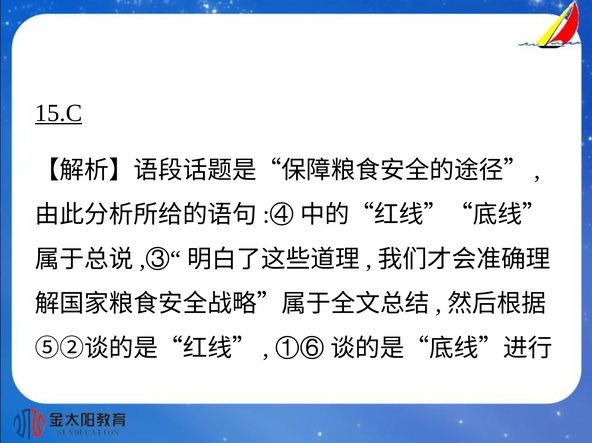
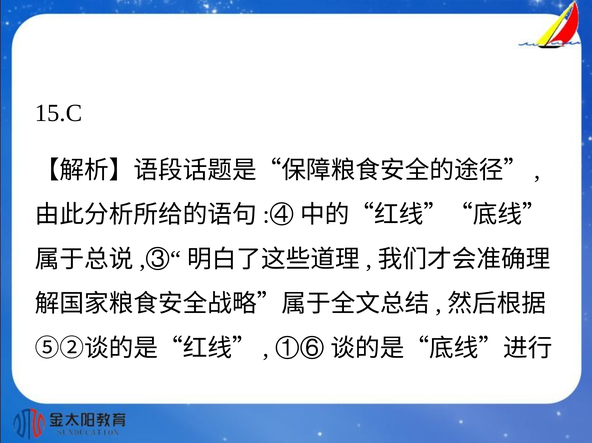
15.C underline: present -> none (59, 113)
